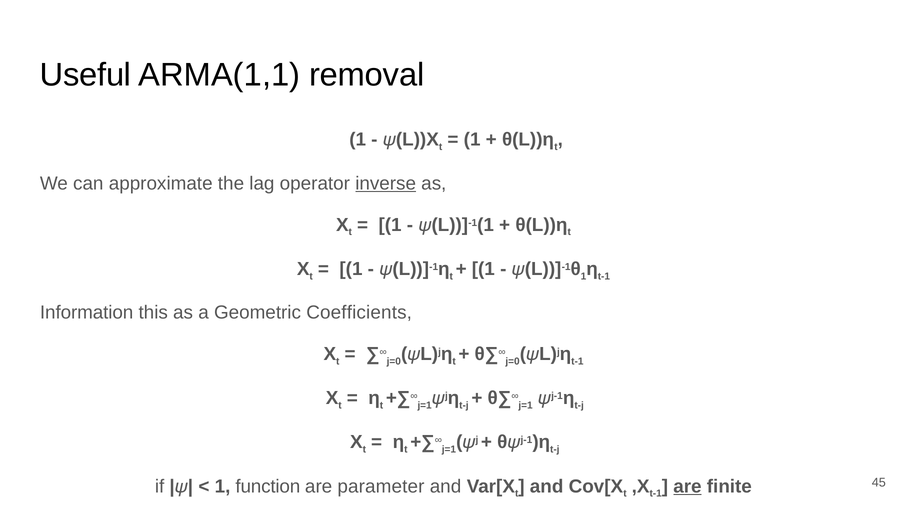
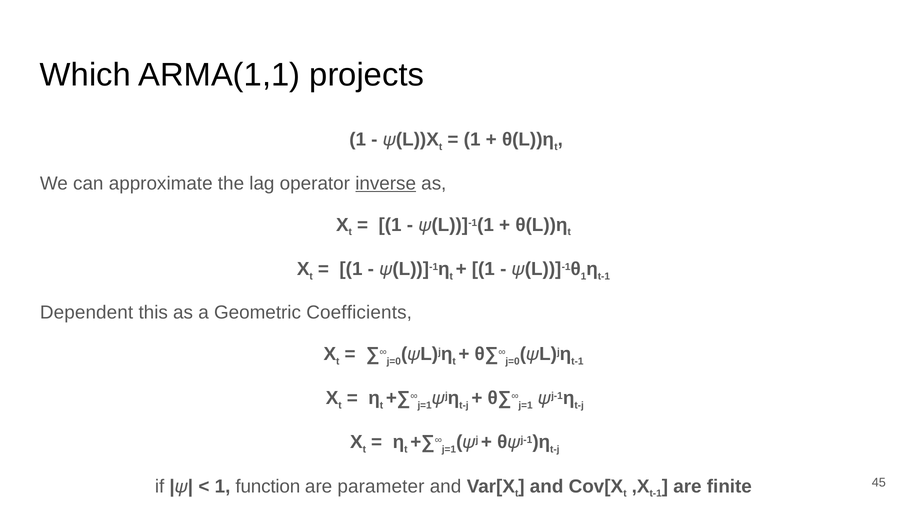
Useful: Useful -> Which (85, 75)
removal: removal -> projects (367, 75)
Information: Information -> Dependent (87, 313)
are underline: present -> none (687, 487)
